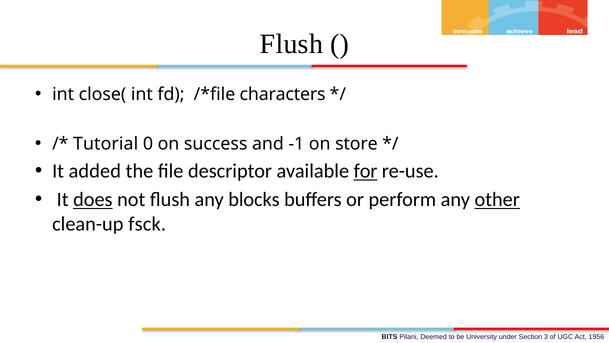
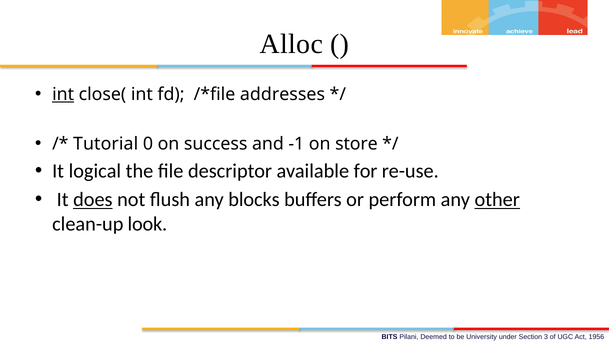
Flush: Flush -> Alloc (291, 44)
int underline: none -> present (63, 94)
characters: characters -> addresses (282, 94)
added: added -> logical (95, 171)
for underline: present -> none (366, 171)
fsck: fsck -> look (147, 224)
